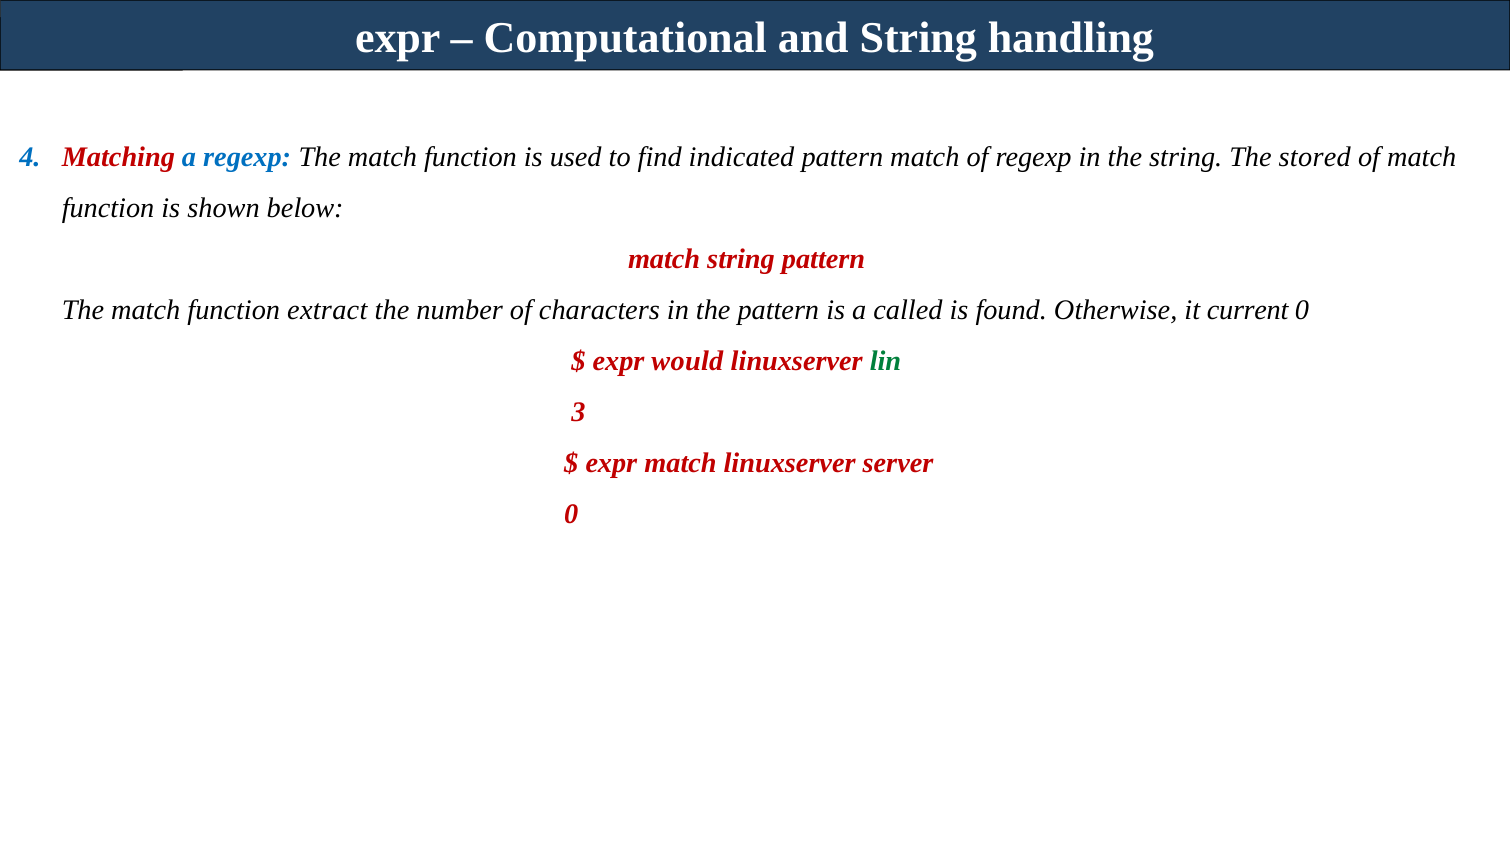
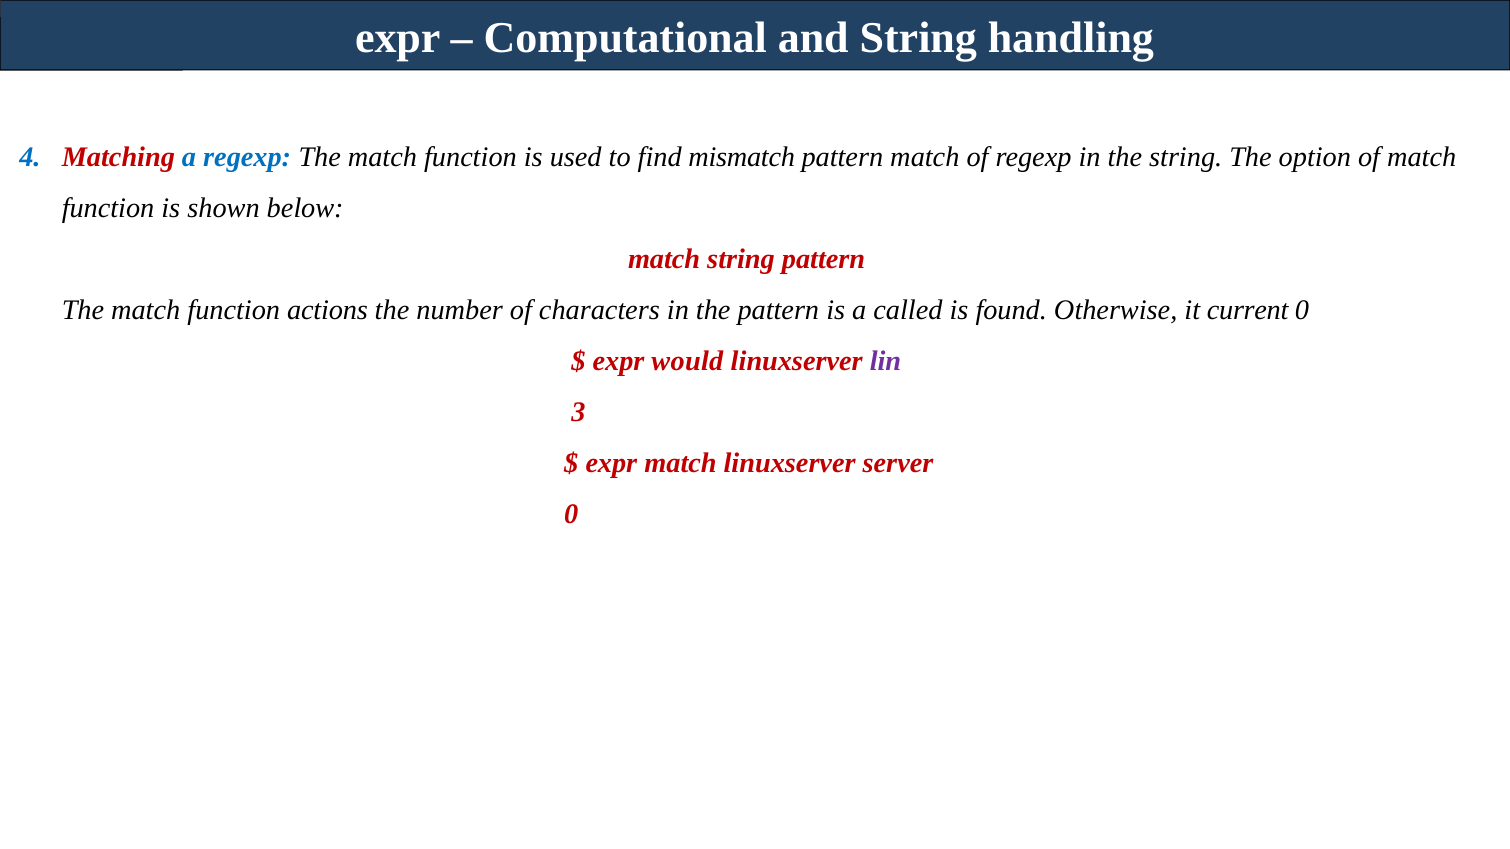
indicated: indicated -> mismatch (742, 157)
stored: stored -> option (1315, 157)
extract: extract -> actions (328, 310)
lin colour: green -> purple (886, 361)
